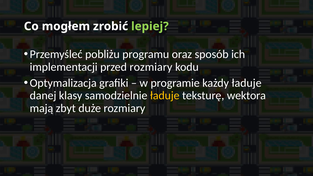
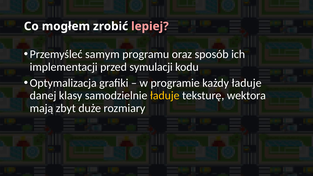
lepiej colour: light green -> pink (150, 26)
pobliżu: pobliżu -> samym (102, 54)
przed rozmiary: rozmiary -> symulacji (151, 67)
